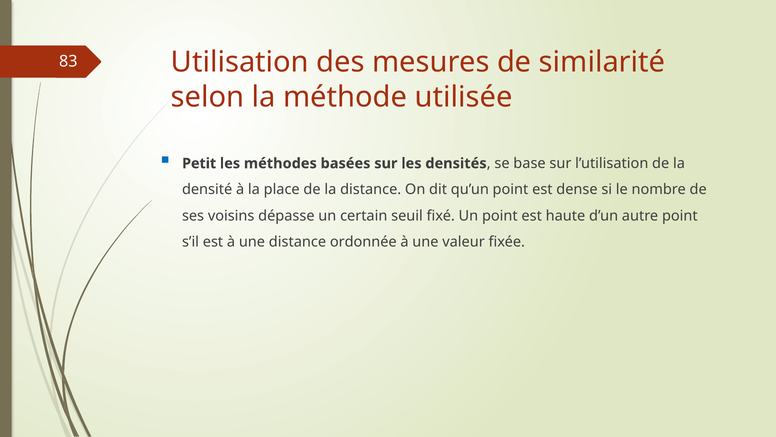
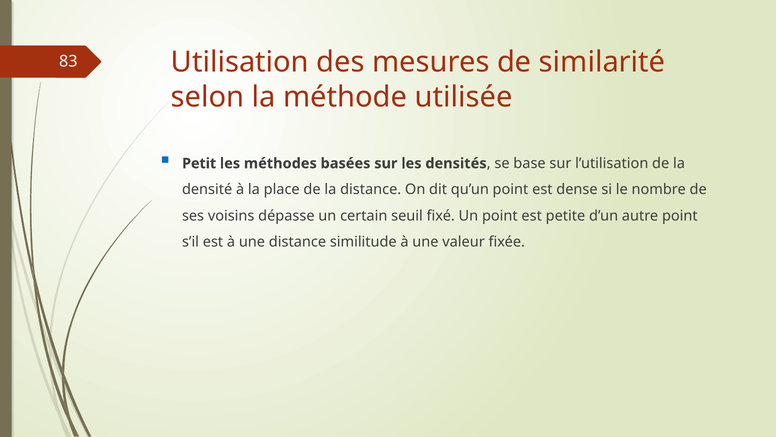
haute: haute -> petite (565, 216)
ordonnée: ordonnée -> similitude (363, 242)
